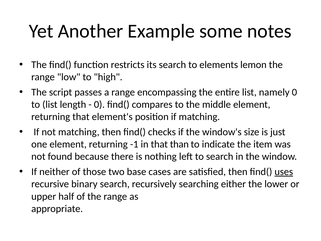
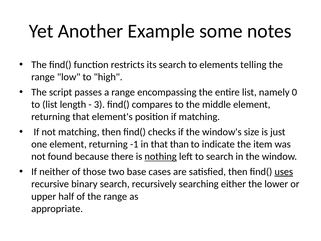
lemon: lemon -> telling (253, 65)
0: 0 -> 3 (99, 104)
nothing underline: none -> present (161, 156)
